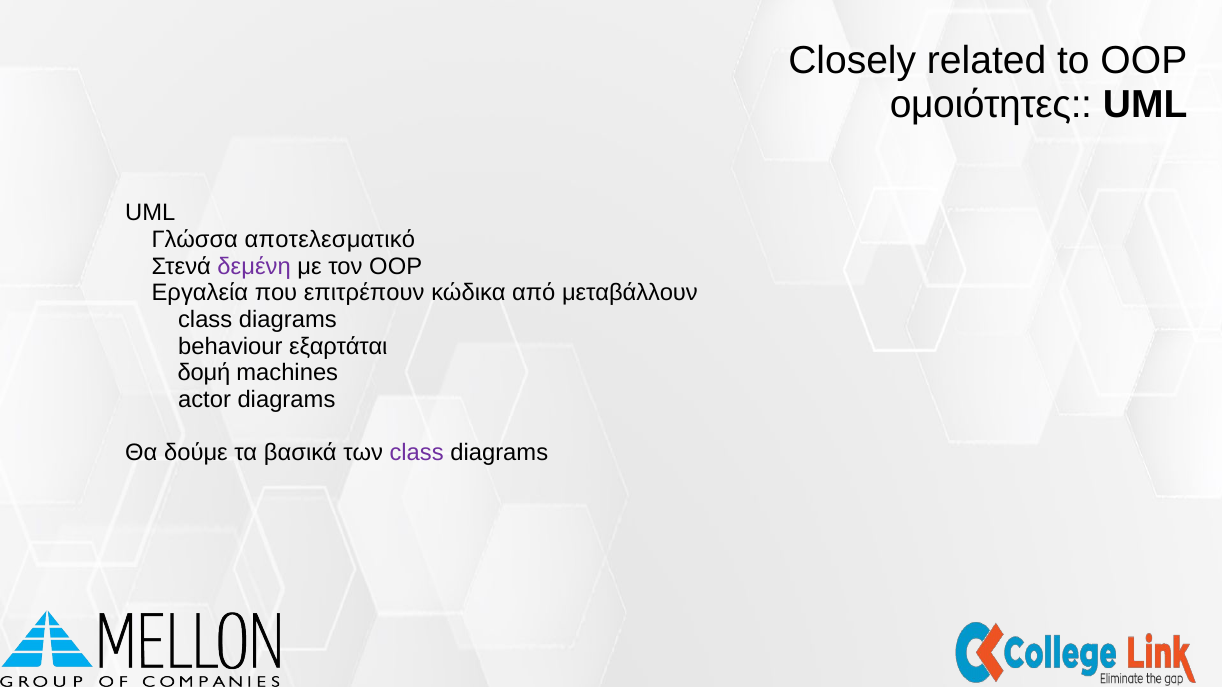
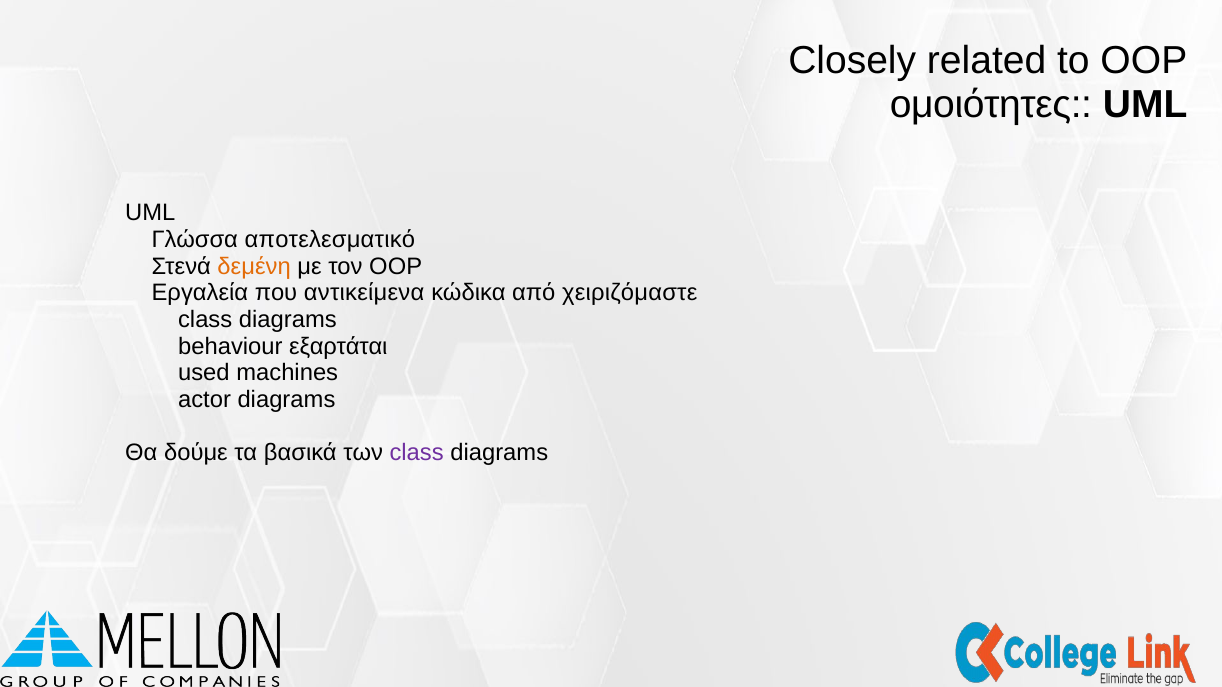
δεμένη colour: purple -> orange (254, 266)
επιτρέπουν: επιτρέπουν -> αντικείμενα (364, 293)
μεταβάλλουν: μεταβάλλουν -> χειριζόμαστε (630, 293)
δομή: δομή -> used (204, 373)
